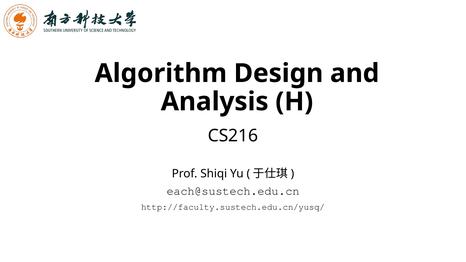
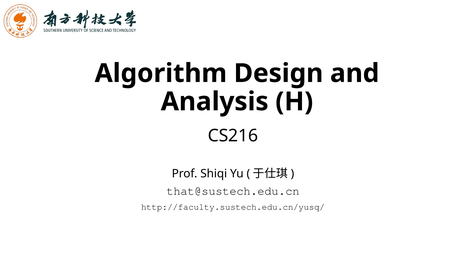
each@sustech.edu.cn: each@sustech.edu.cn -> that@sustech.edu.cn (233, 191)
